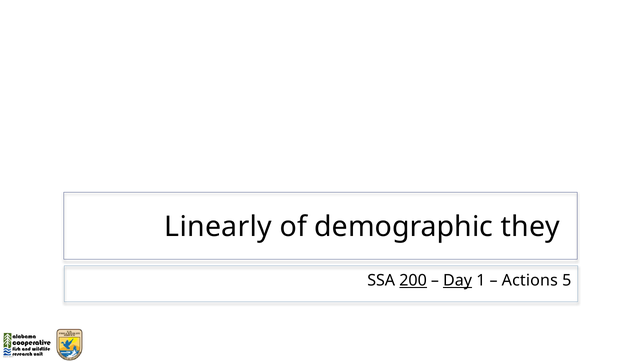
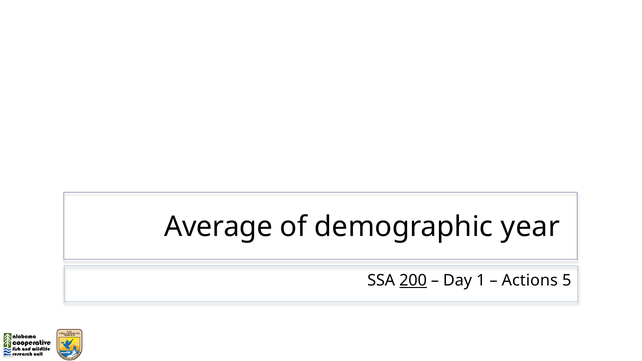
Linearly: Linearly -> Average (218, 227)
they: they -> year (530, 227)
Day underline: present -> none (458, 281)
